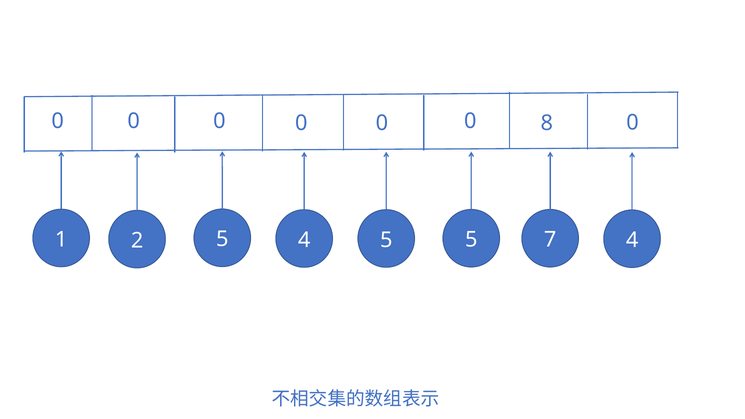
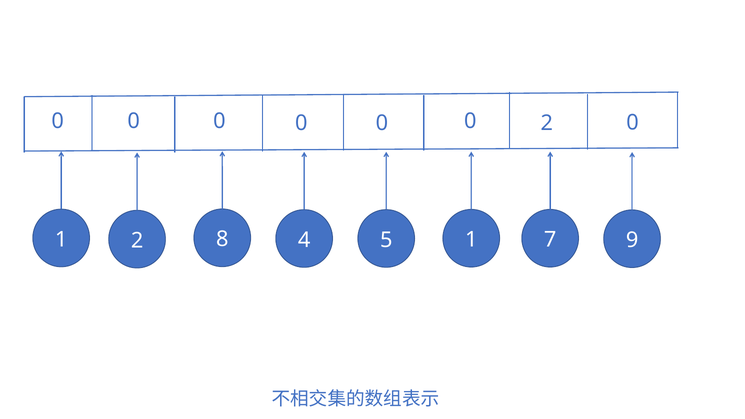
0 8: 8 -> 2 (547, 123)
2 5: 5 -> 8 (222, 239)
5 5: 5 -> 1 (471, 240)
7 4: 4 -> 9 (632, 240)
